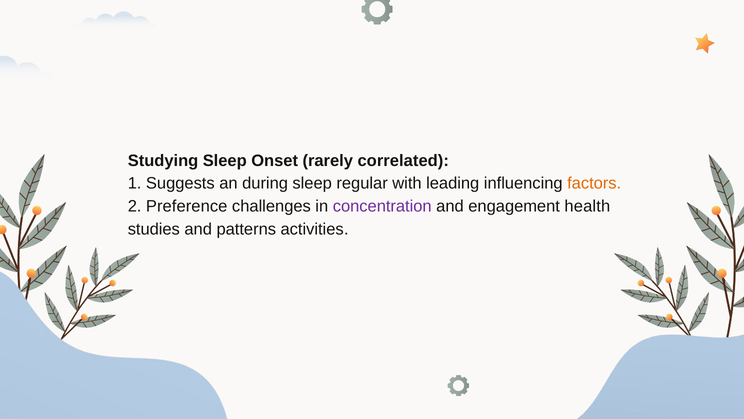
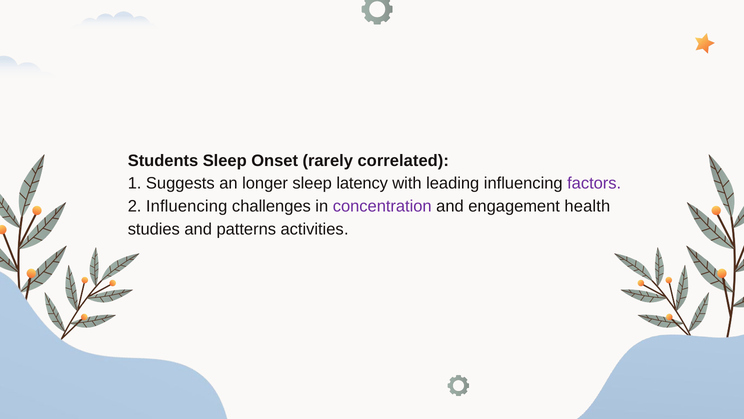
Studying: Studying -> Students (163, 160)
during: during -> longer (265, 183)
regular: regular -> latency (362, 183)
factors colour: orange -> purple (594, 183)
2 Preference: Preference -> Influencing (187, 206)
